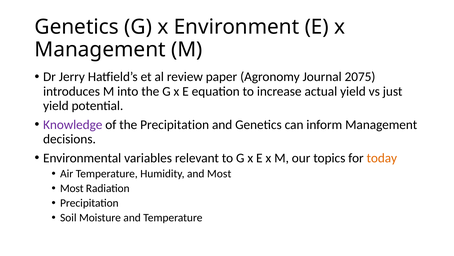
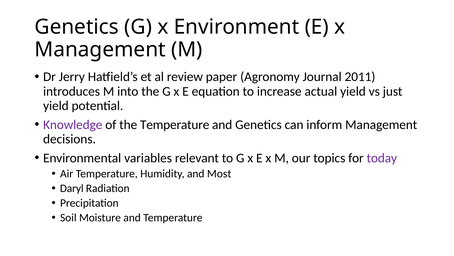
2075: 2075 -> 2011 (360, 77)
the Precipitation: Precipitation -> Temperature (175, 124)
today colour: orange -> purple (382, 158)
Most: Most -> Daryl (72, 188)
